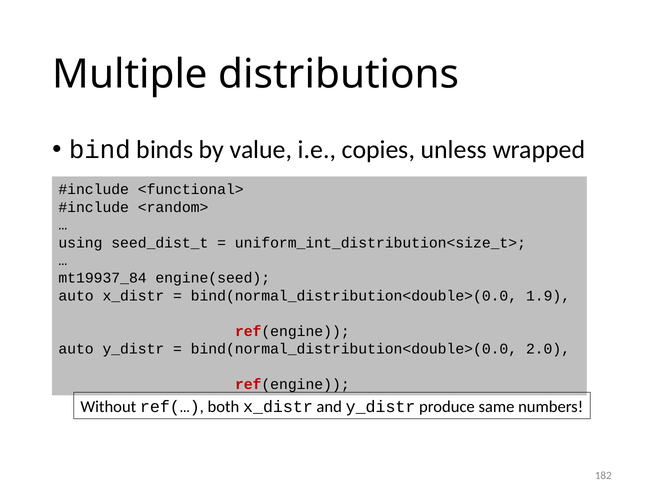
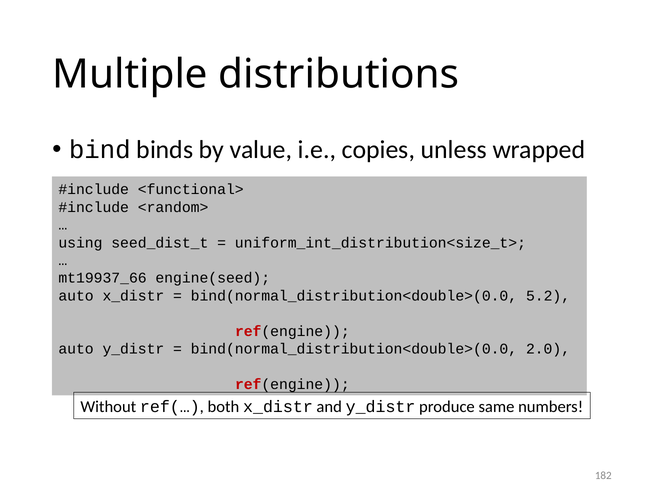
mt19937_84: mt19937_84 -> mt19937_66 (103, 278)
1.9: 1.9 -> 5.2 (548, 296)
